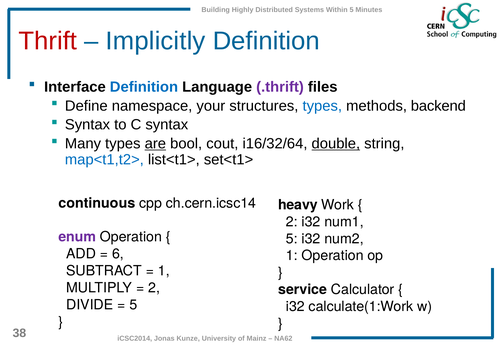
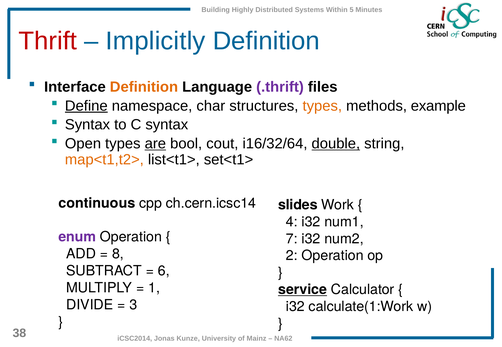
Definition colour: blue -> orange (144, 87)
Define underline: none -> present (86, 106)
your: your -> char (211, 106)
types colour: blue -> orange (322, 106)
backend: backend -> example (438, 106)
Many: Many -> Open (83, 144)
map<t1,t2> colour: blue -> orange (104, 160)
heavy: heavy -> slides (298, 205)
2: 2 -> 4 (292, 222)
5: 5 -> 7 (292, 239)
6: 6 -> 8 (118, 254)
1: 1 -> 2 (292, 256)
1: 1 -> 6 (164, 271)
2: 2 -> 1 (154, 288)
service underline: none -> present (303, 290)
5: 5 -> 3 (133, 305)
